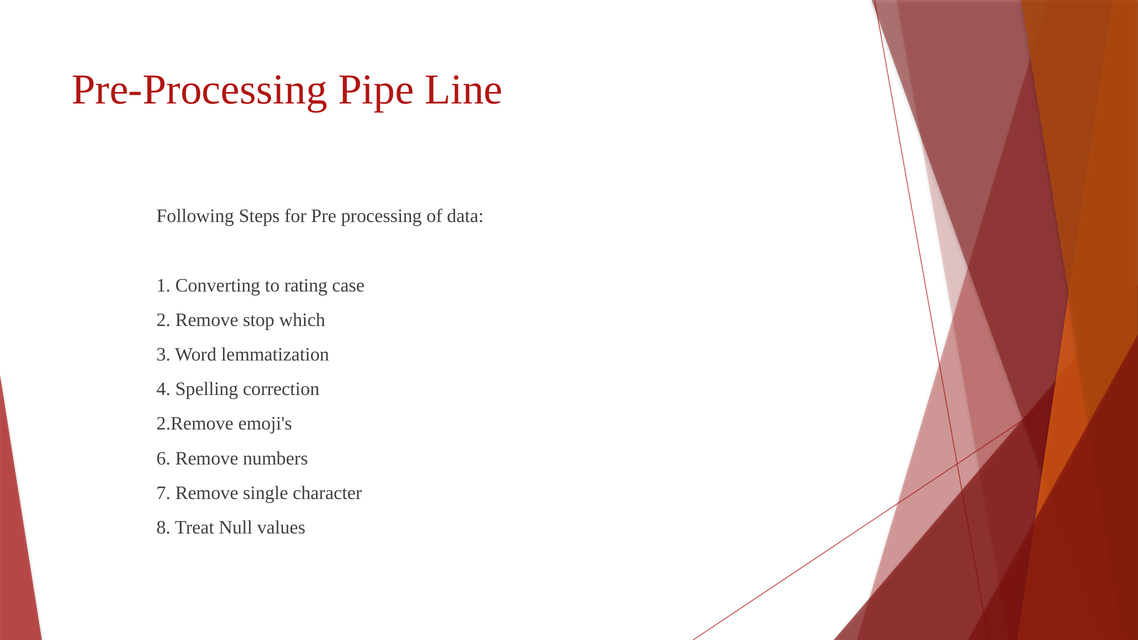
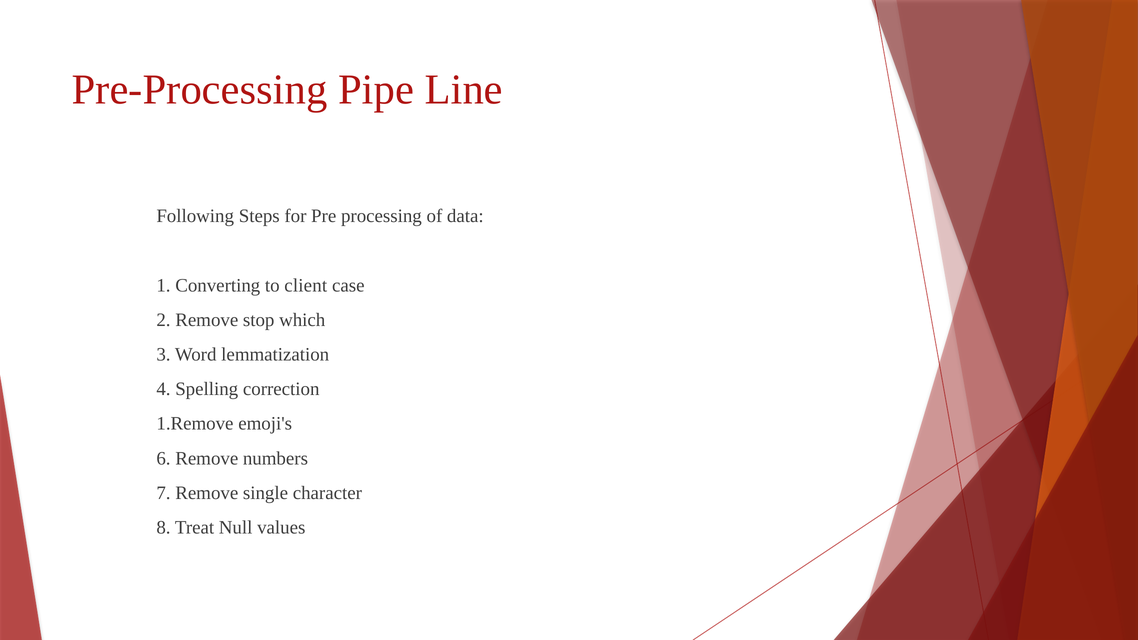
rating: rating -> client (306, 285)
2.Remove: 2.Remove -> 1.Remove (195, 424)
